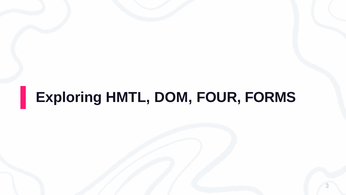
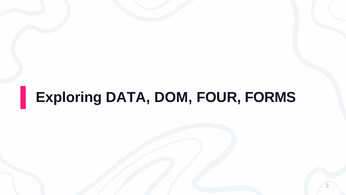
HMTL: HMTL -> DATA (128, 97)
